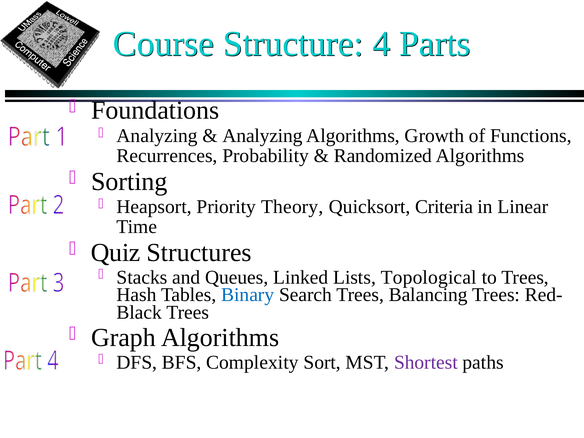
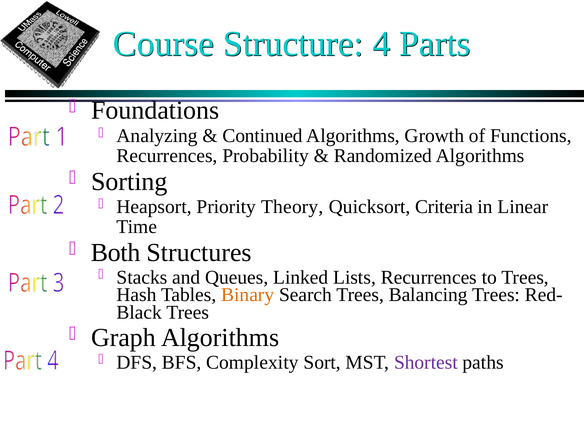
Analyzing: Analyzing -> Continued (263, 136)
Quiz: Quiz -> Both (116, 253)
Lists Topological: Topological -> Recurrences (429, 277)
Binary colour: blue -> orange (248, 295)
